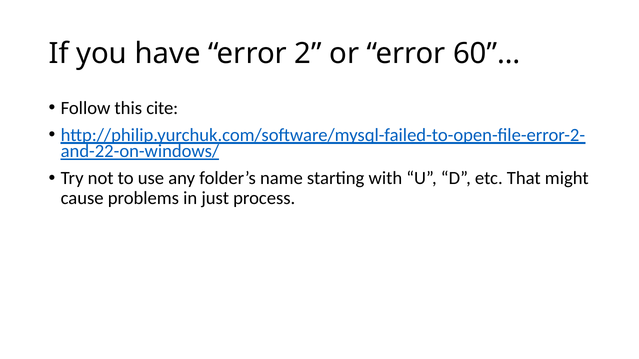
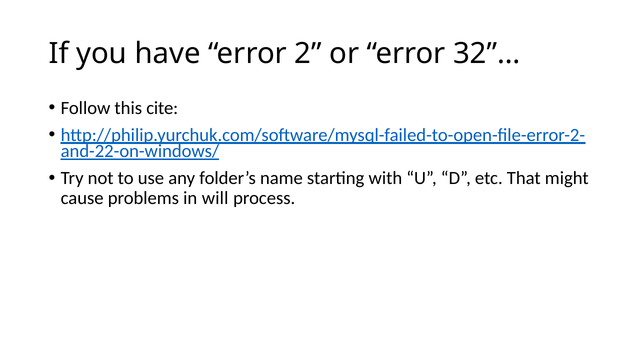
60”…: 60”… -> 32”… (487, 54)
just: just -> will (215, 199)
